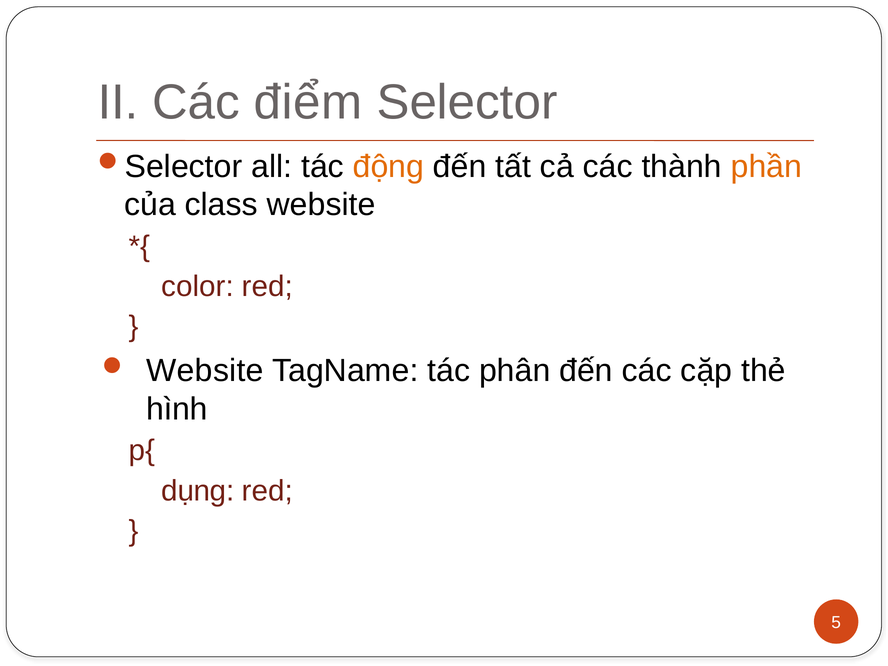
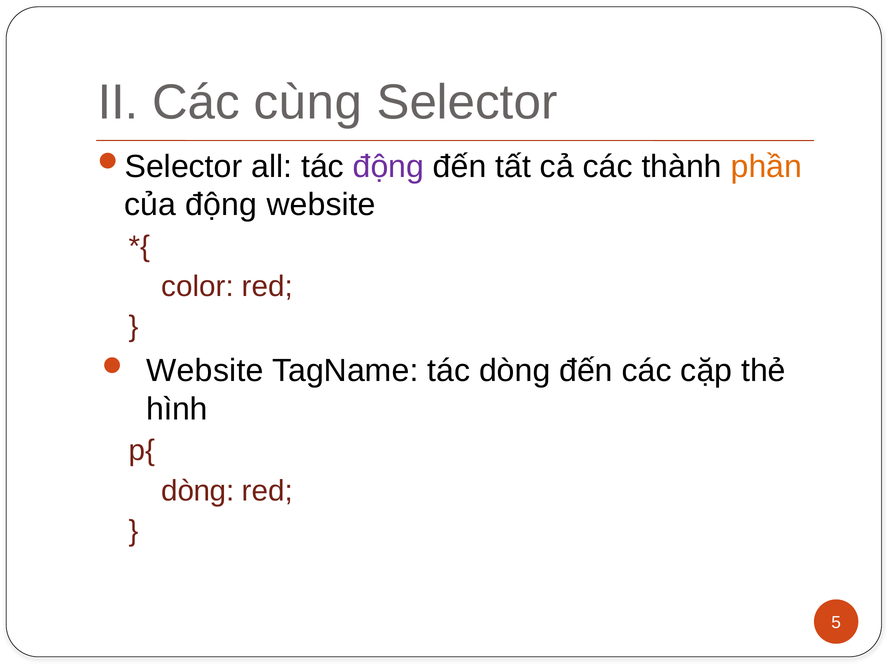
điểm: điểm -> cùng (308, 103)
động colour: orange -> purple (388, 166)
của class: class -> động (221, 205)
tác phân: phân -> dòng (515, 371)
dụng: dụng -> dòng (198, 491)
